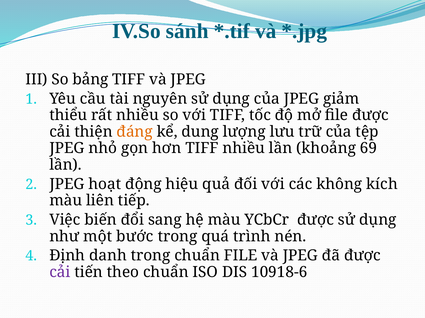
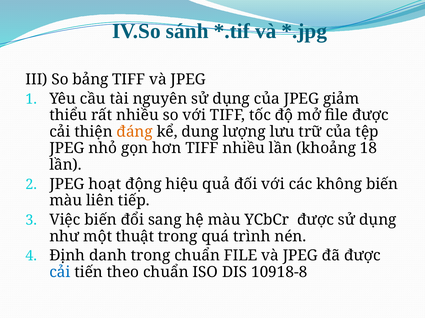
69: 69 -> 18 (369, 149)
không kích: kích -> biến (382, 184)
bước: bước -> thuật (135, 237)
cải colour: purple -> blue (60, 273)
10918-6: 10918-6 -> 10918-8 (279, 273)
